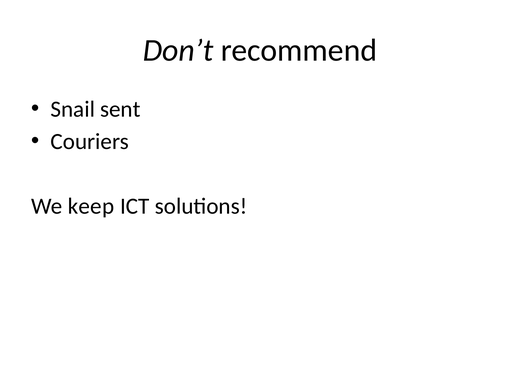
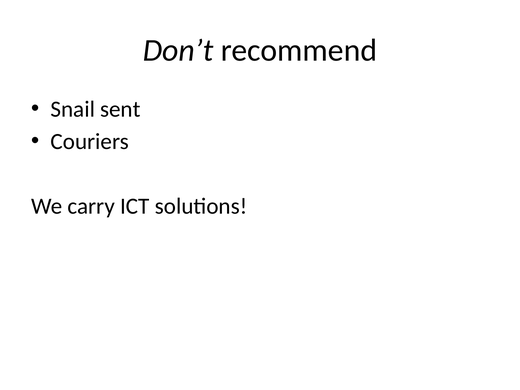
keep: keep -> carry (91, 206)
